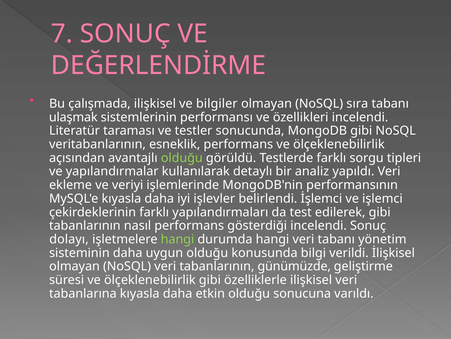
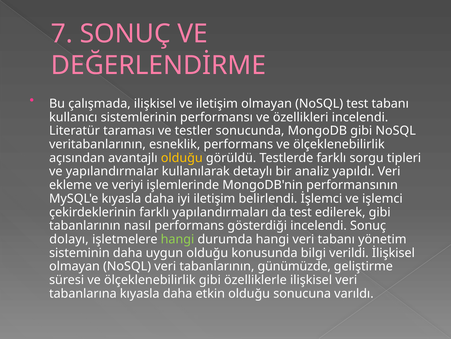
ve bilgiler: bilgiler -> iletişim (217, 103)
NoSQL sıra: sıra -> test (357, 103)
ulaşmak: ulaşmak -> kullanıcı (73, 117)
olduğu colour: light green -> yellow (182, 158)
iyi işlevler: işlevler -> iletişim (214, 198)
